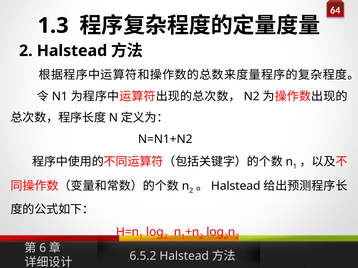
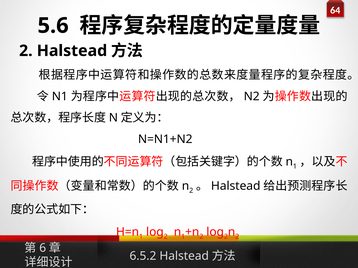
1.3: 1.3 -> 5.6 (53, 26)
